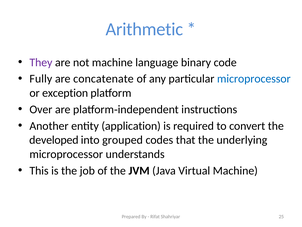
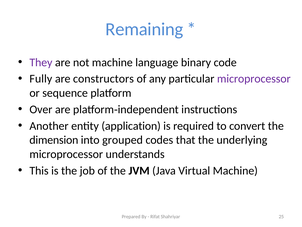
Arithmetic: Arithmetic -> Remaining (144, 29)
concatenate: concatenate -> constructors (103, 79)
microprocessor colour: blue -> purple (254, 79)
exception: exception -> sequence (65, 93)
developed: developed -> dimension (54, 140)
